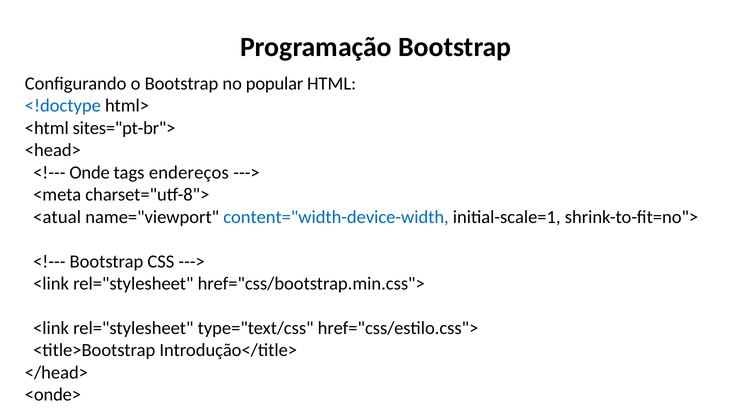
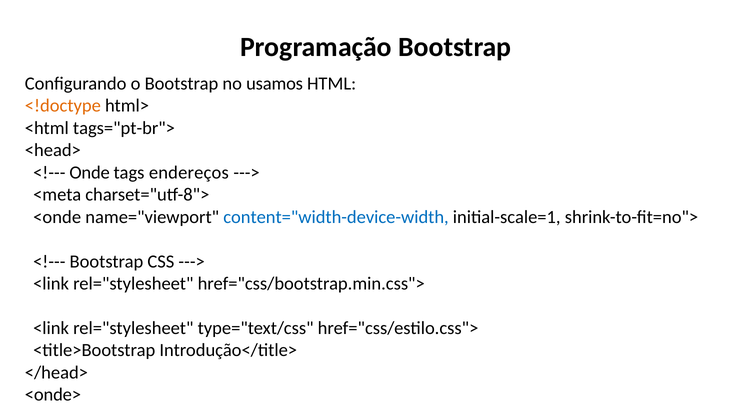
popular: popular -> usamos (275, 83)
<!doctype colour: blue -> orange (63, 106)
sites="pt-br">: sites="pt-br"> -> tags="pt-br"> (124, 128)
<atual: <atual -> <onde (57, 217)
